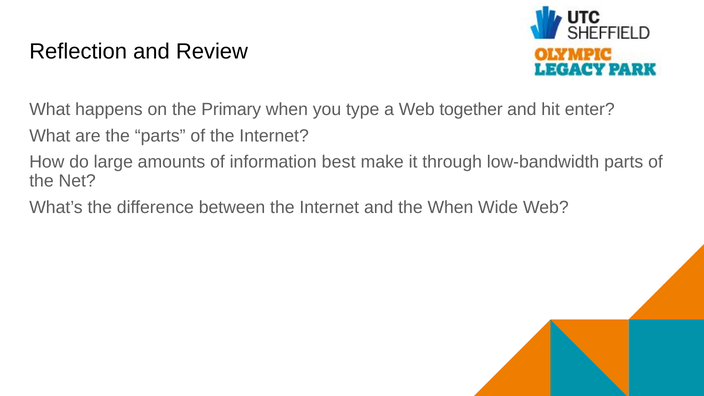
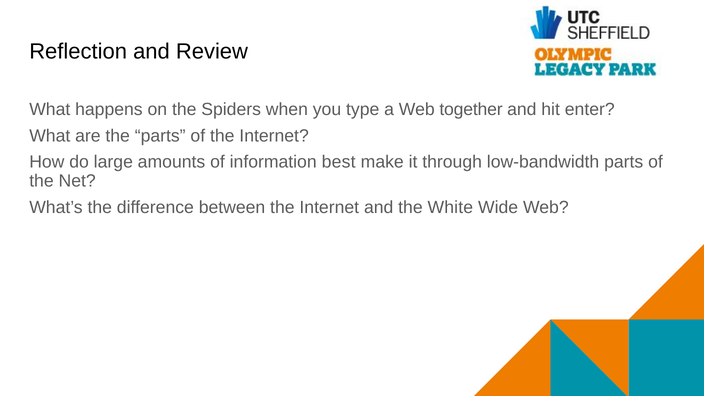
Primary: Primary -> Spiders (231, 109)
the When: When -> White (450, 207)
